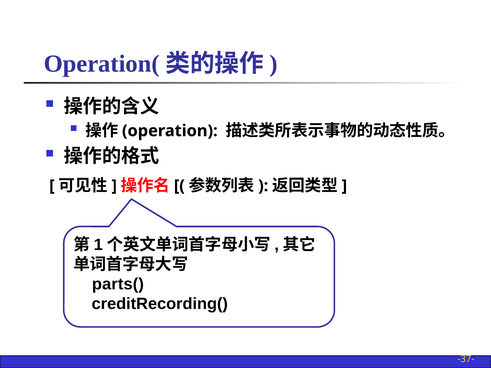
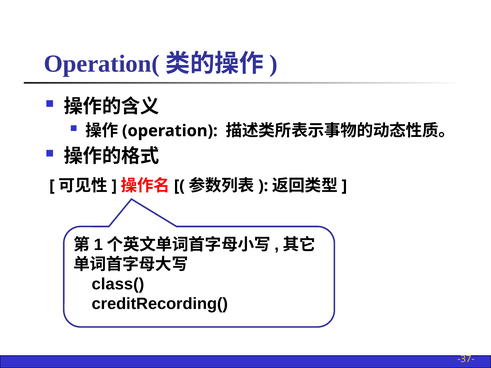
parts(: parts( -> class( (118, 284)
